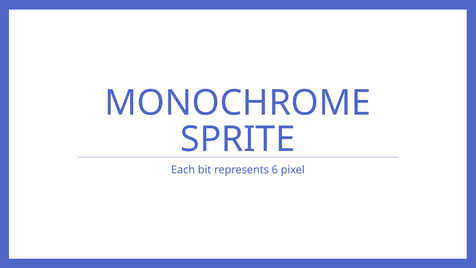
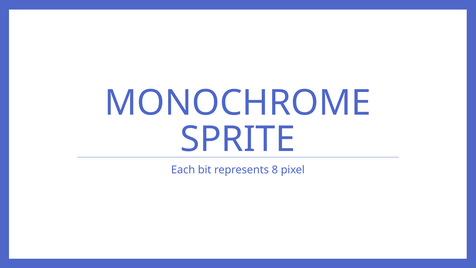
6: 6 -> 8 (275, 170)
